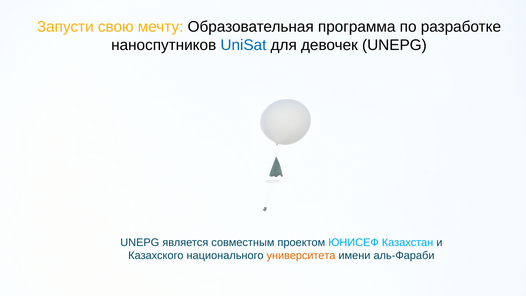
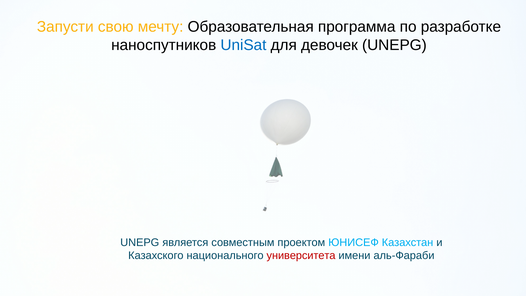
университета colour: orange -> red (301, 256)
